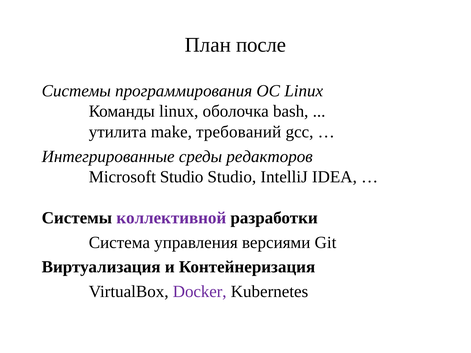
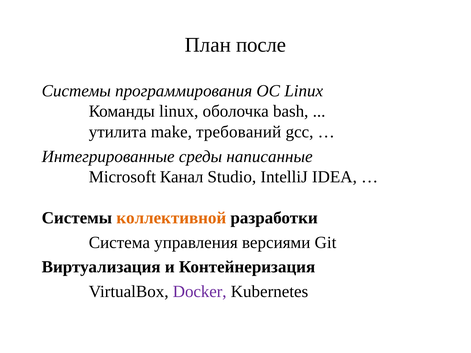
редакторов: редакторов -> написанные (270, 157)
Microsoft Studio: Studio -> Канал (182, 177)
коллективной colour: purple -> orange (171, 218)
